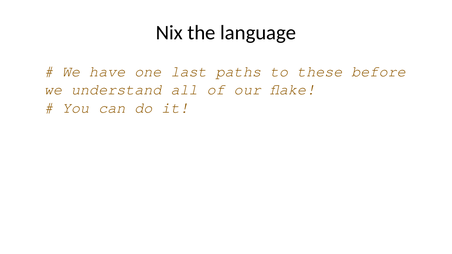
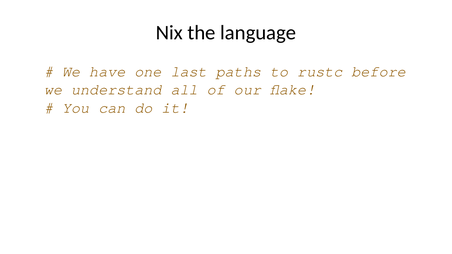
these: these -> rustc (320, 72)
